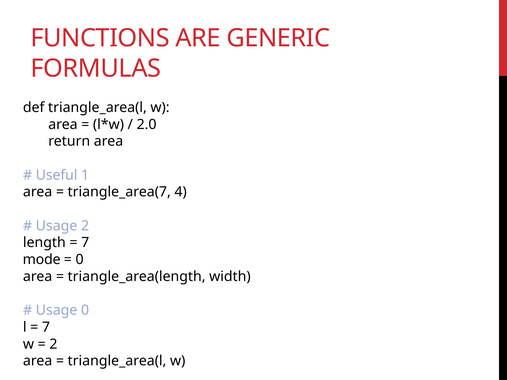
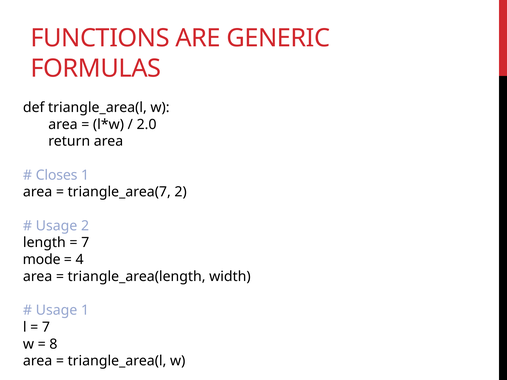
Useful: Useful -> Closes (57, 175)
triangle_area(7 4: 4 -> 2 (181, 192)
0: 0 -> 4 (80, 260)
Usage 0: 0 -> 1 (85, 310)
2: 2 -> 8 (53, 344)
